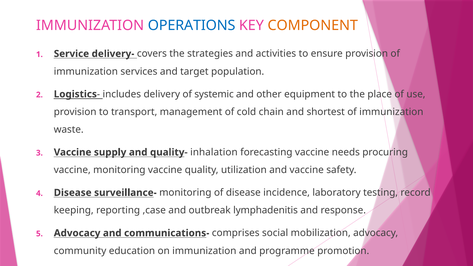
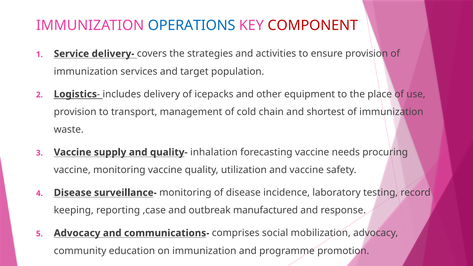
COMPONENT colour: orange -> red (313, 26)
systemic: systemic -> icepacks (214, 94)
lymphadenitis: lymphadenitis -> manufactured (266, 210)
